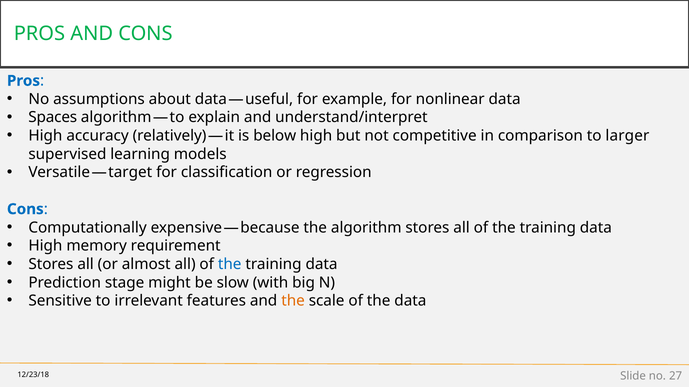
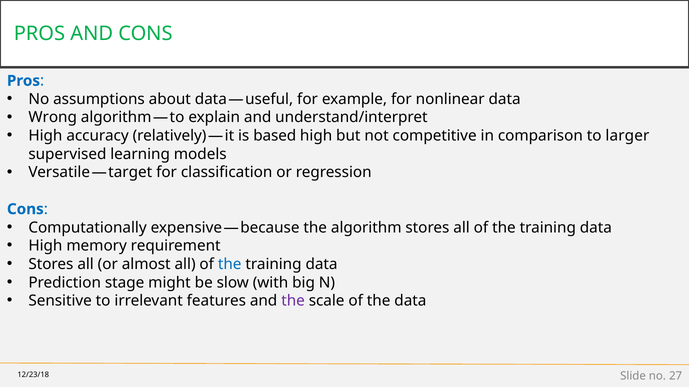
Spaces: Spaces -> Wrong (53, 118)
below: below -> based (275, 136)
the colour: orange -> purple (293, 301)
